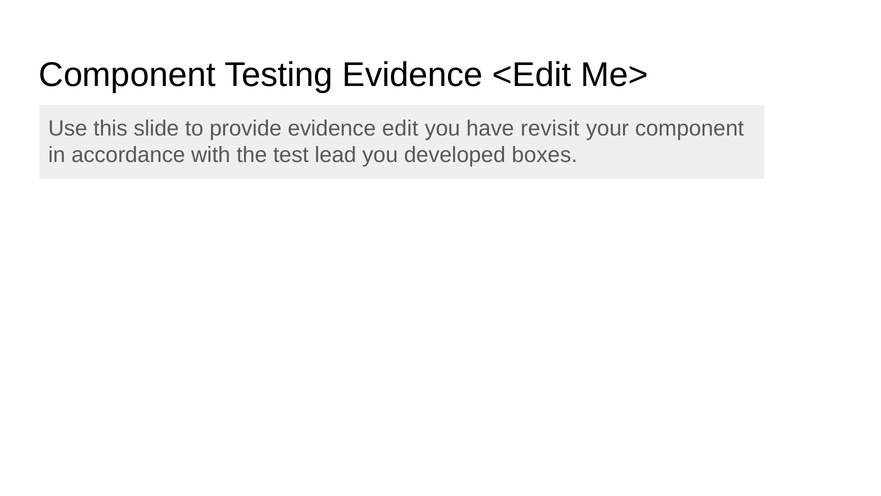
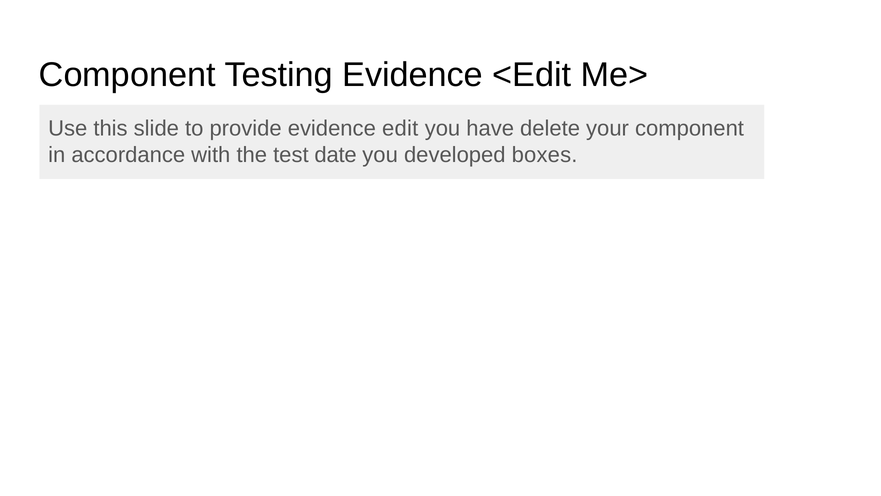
revisit: revisit -> delete (550, 128)
lead: lead -> date (336, 155)
